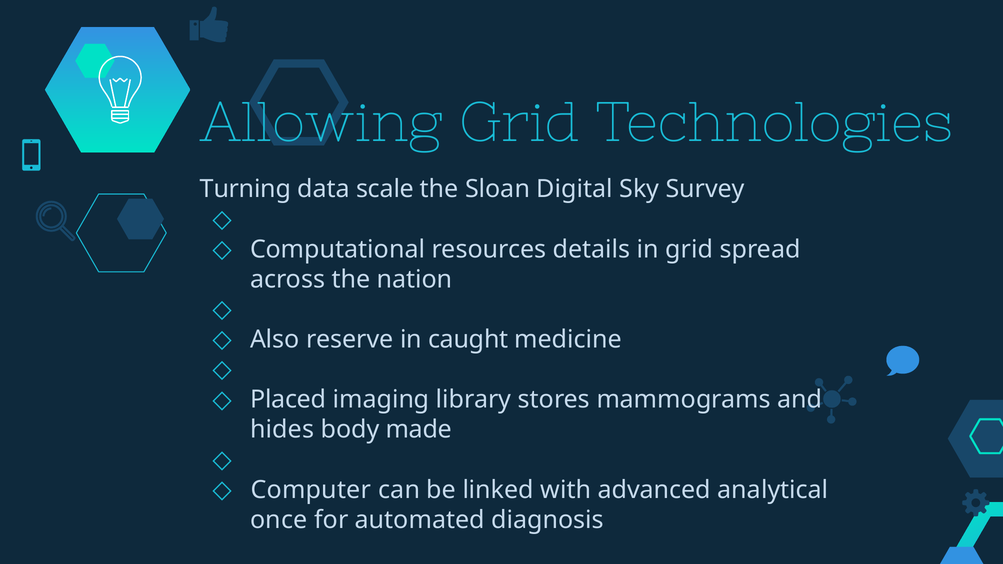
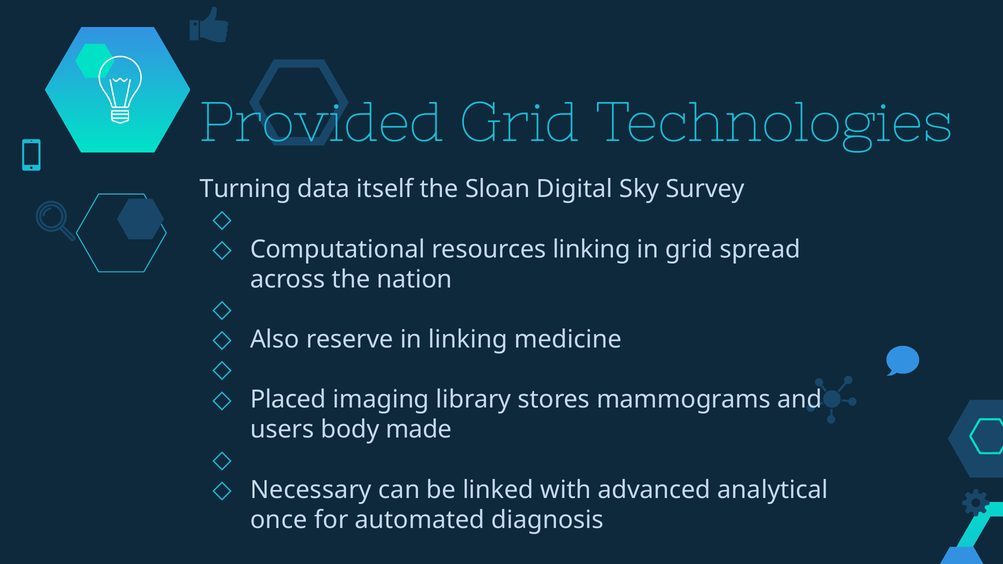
Allowing: Allowing -> Provided (322, 123)
scale: scale -> itself (385, 189)
resources details: details -> linking (592, 249)
in caught: caught -> linking (468, 340)
hides: hides -> users (282, 430)
Computer: Computer -> Necessary (311, 490)
